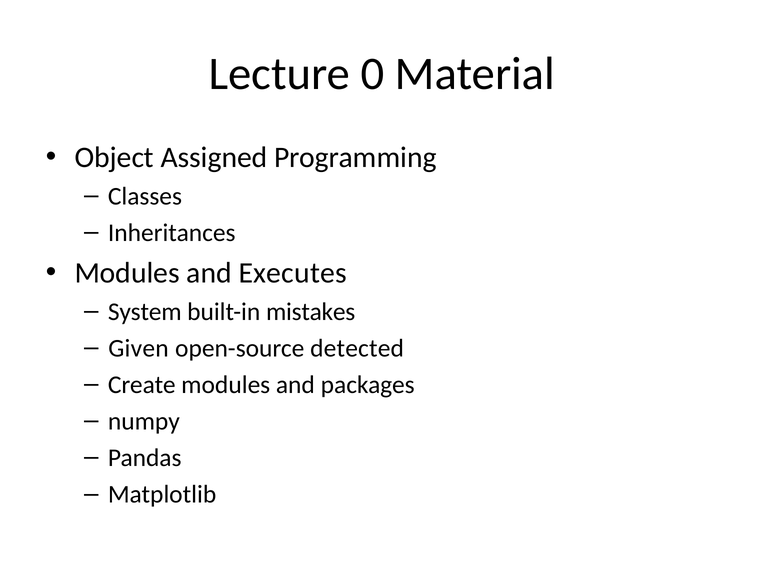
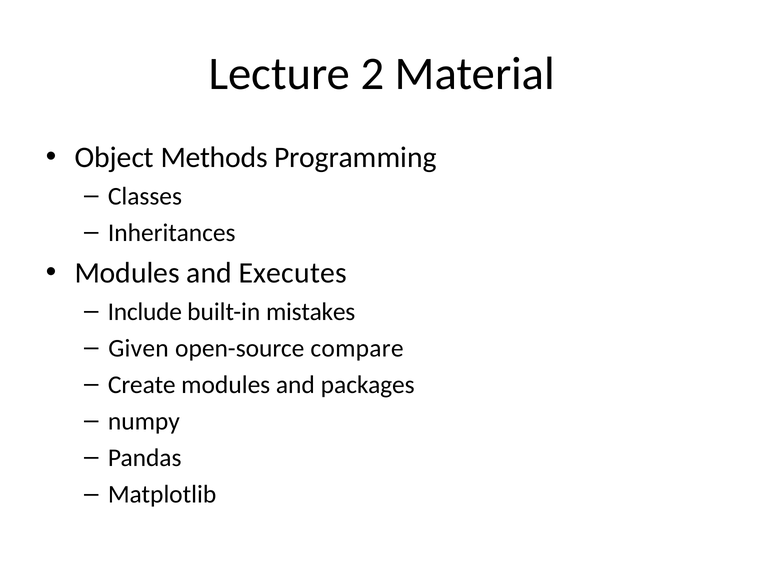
0: 0 -> 2 (372, 74)
Assigned: Assigned -> Methods (214, 157)
System: System -> Include (145, 312)
detected: detected -> compare (357, 348)
